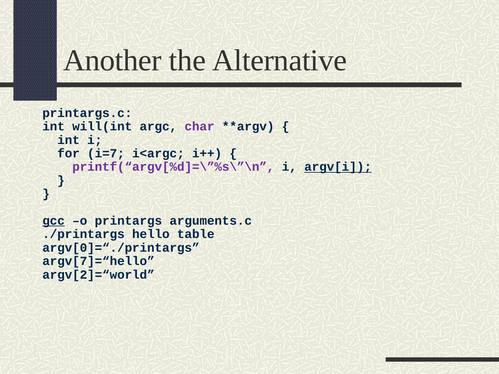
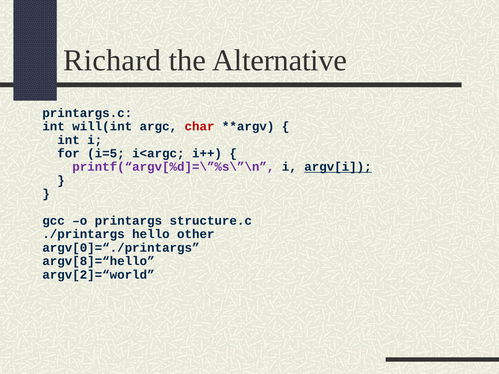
Another: Another -> Richard (112, 60)
char colour: purple -> red (200, 127)
i=7: i=7 -> i=5 (106, 154)
gcc underline: present -> none (54, 221)
arguments.c: arguments.c -> structure.c (211, 221)
table: table -> other (196, 234)
argv[7]=“hello: argv[7]=“hello -> argv[8]=“hello (98, 261)
